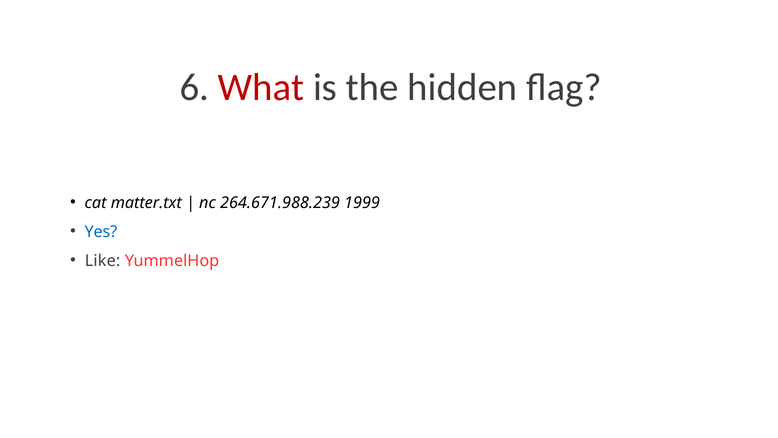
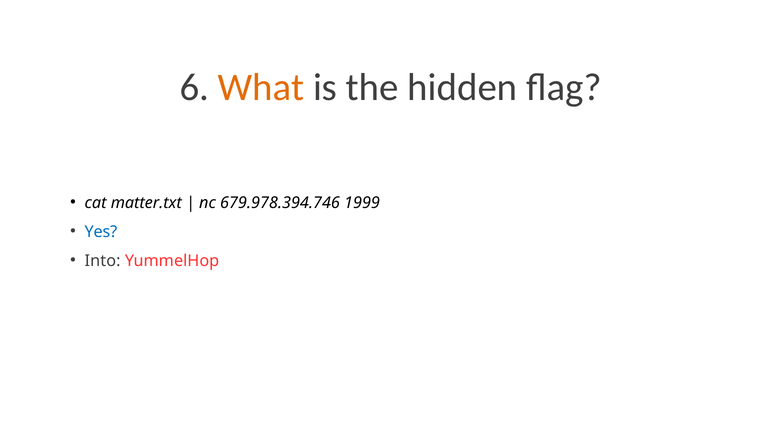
What colour: red -> orange (261, 87)
264.671.988.239: 264.671.988.239 -> 679.978.394.746 (280, 203)
Like: Like -> Into (103, 261)
